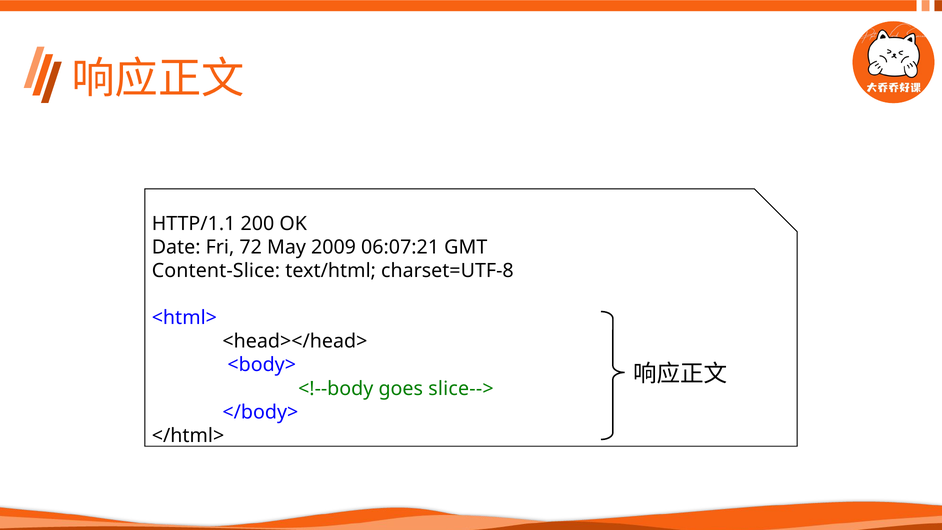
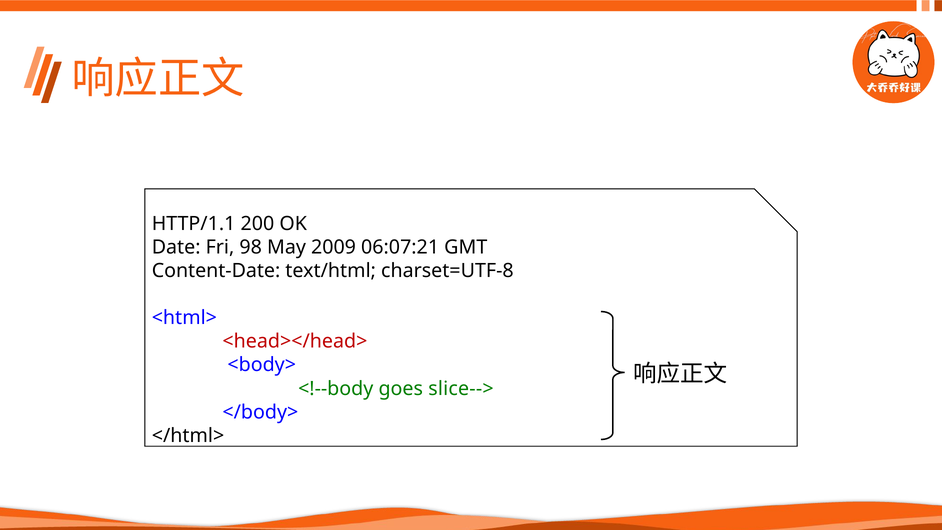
72: 72 -> 98 (251, 247)
Content-Slice: Content-Slice -> Content-Date (216, 271)
<head></head> colour: black -> red (295, 341)
